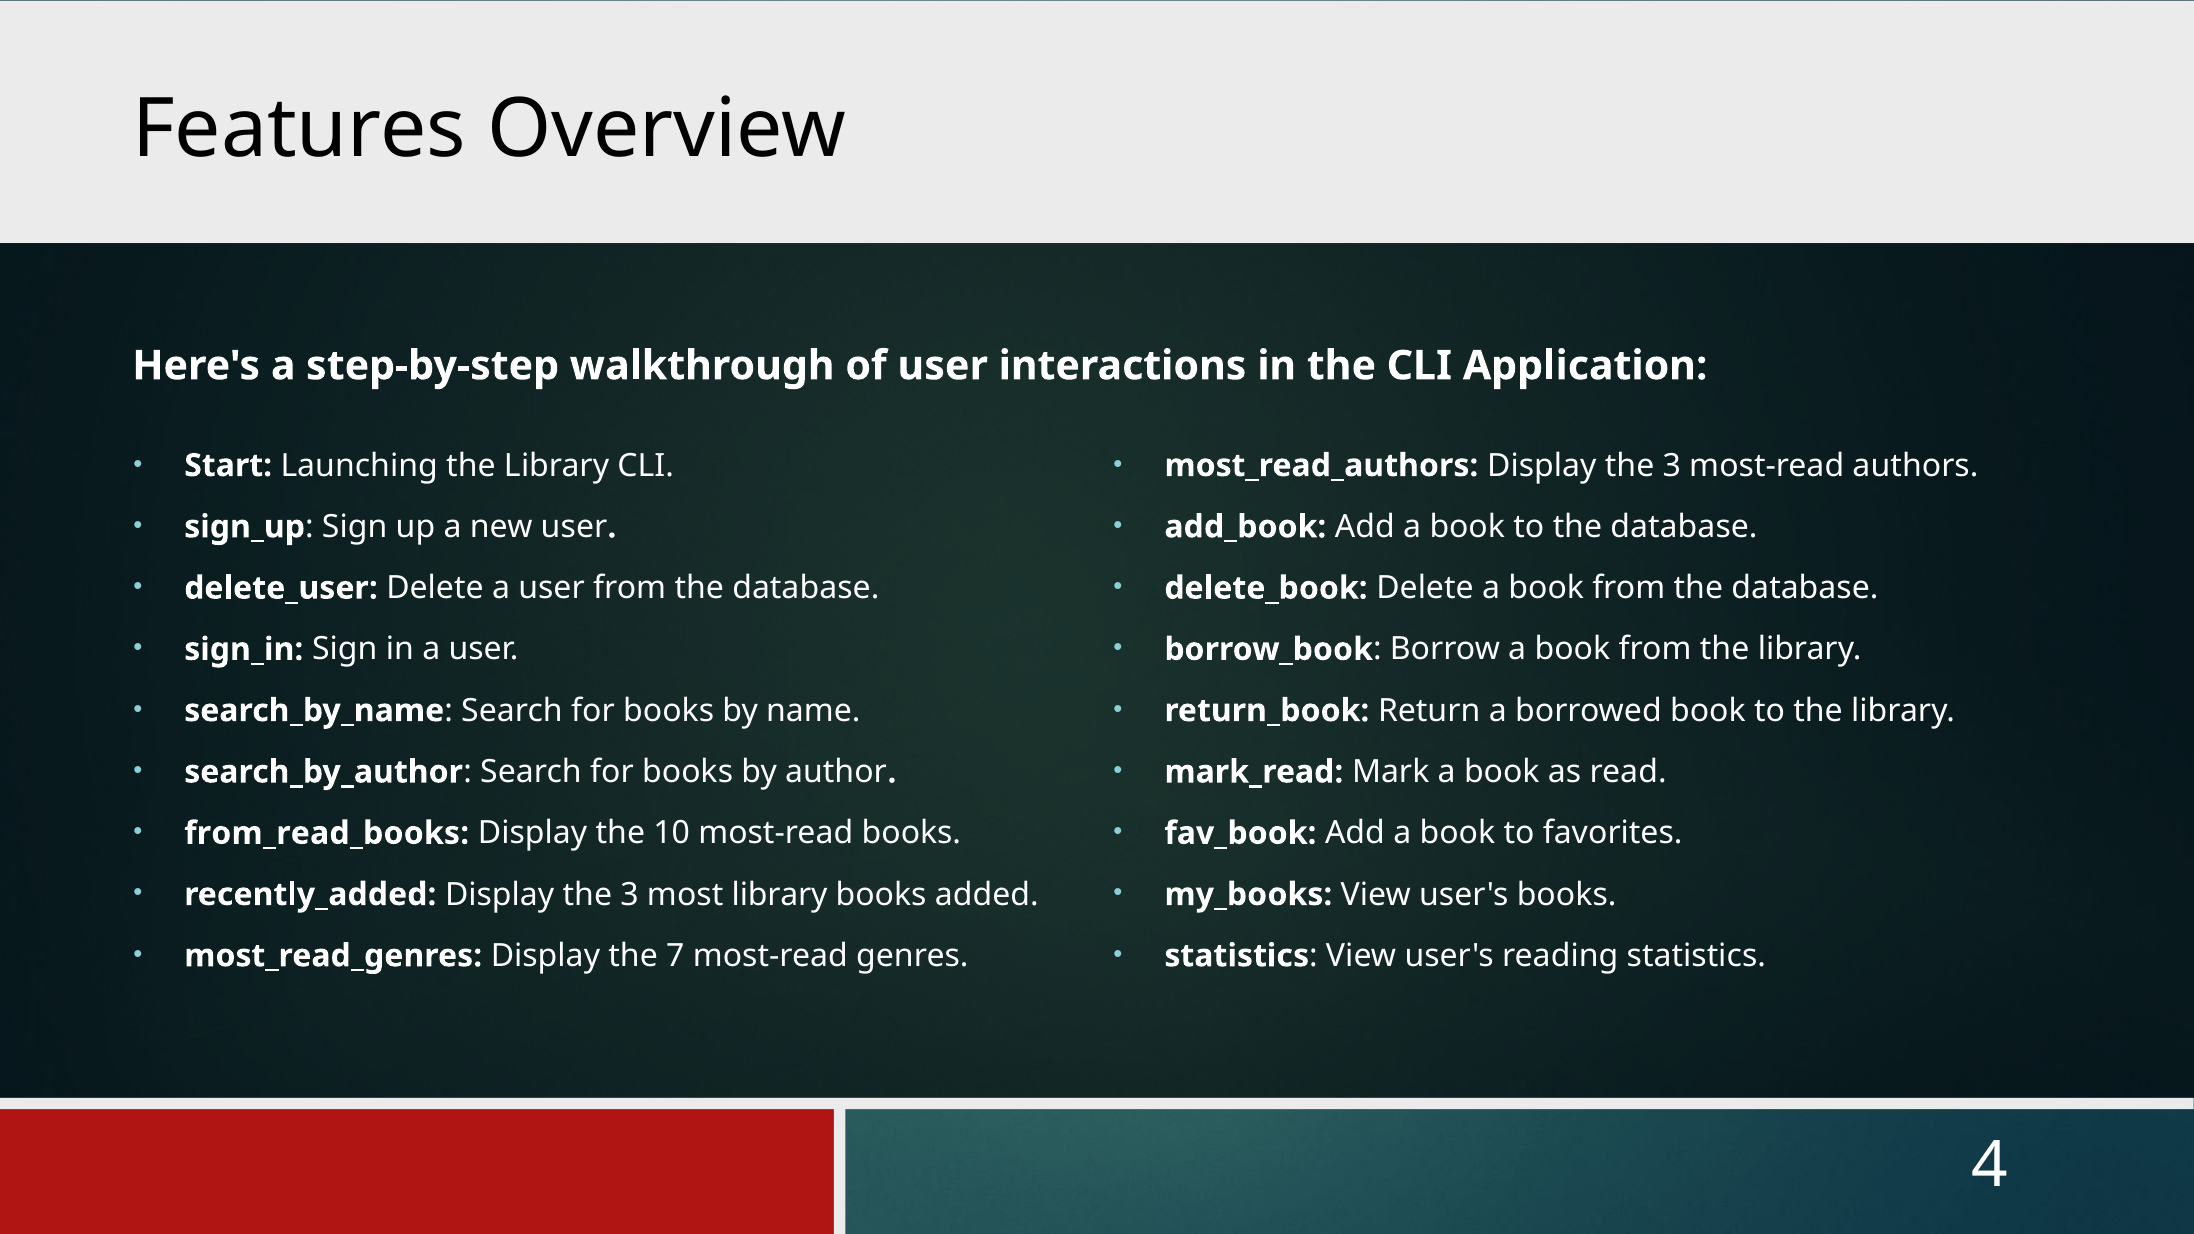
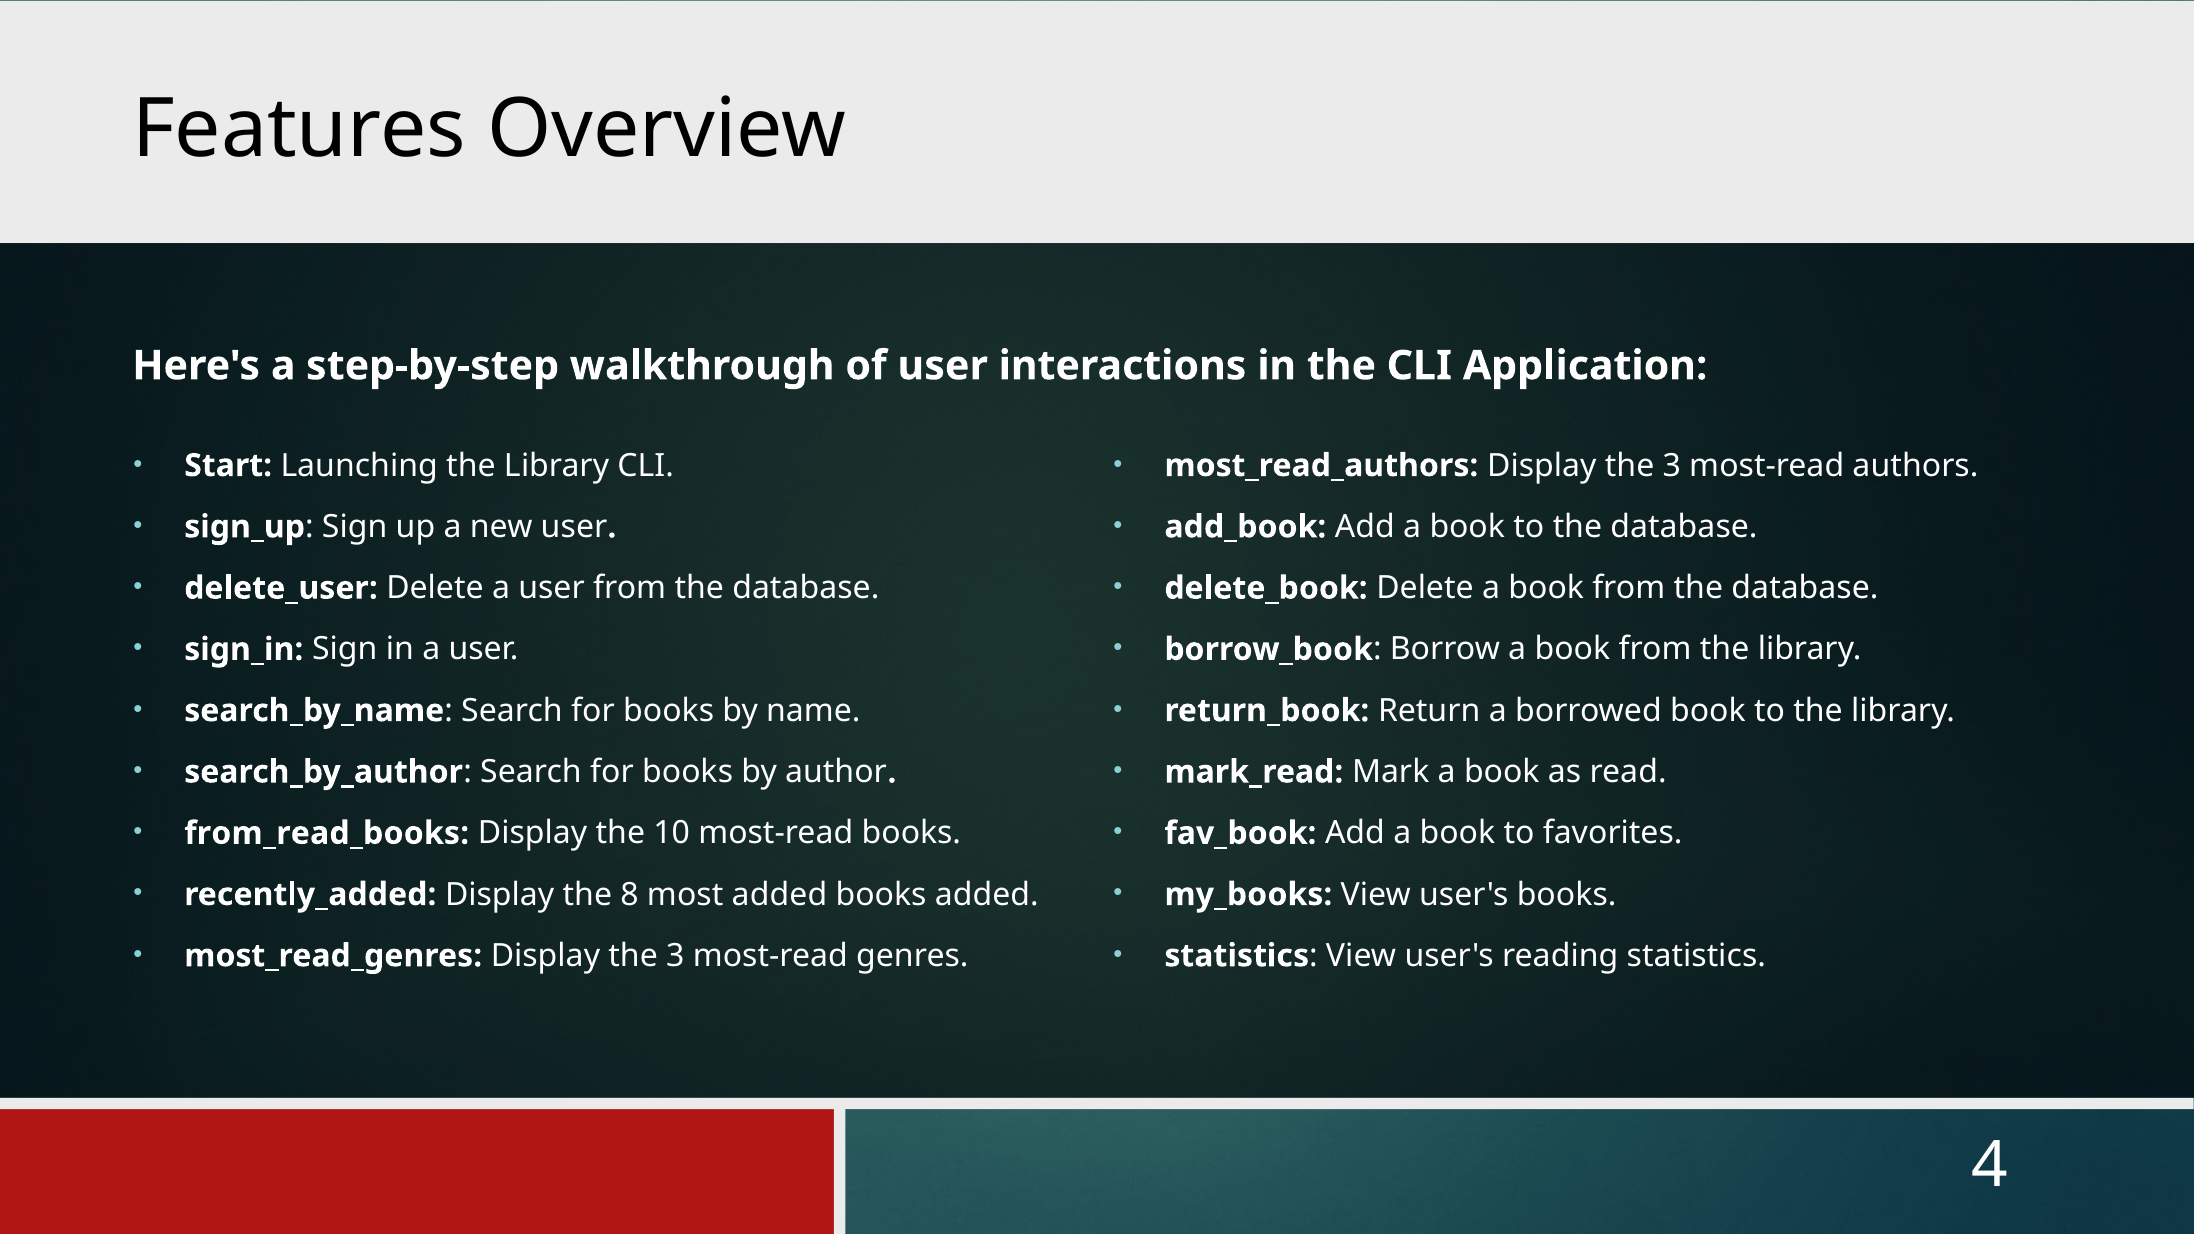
recently_added Display the 3: 3 -> 8 (630, 895)
most library: library -> added (779, 895)
most_read_genres Display the 7: 7 -> 3 (675, 956)
